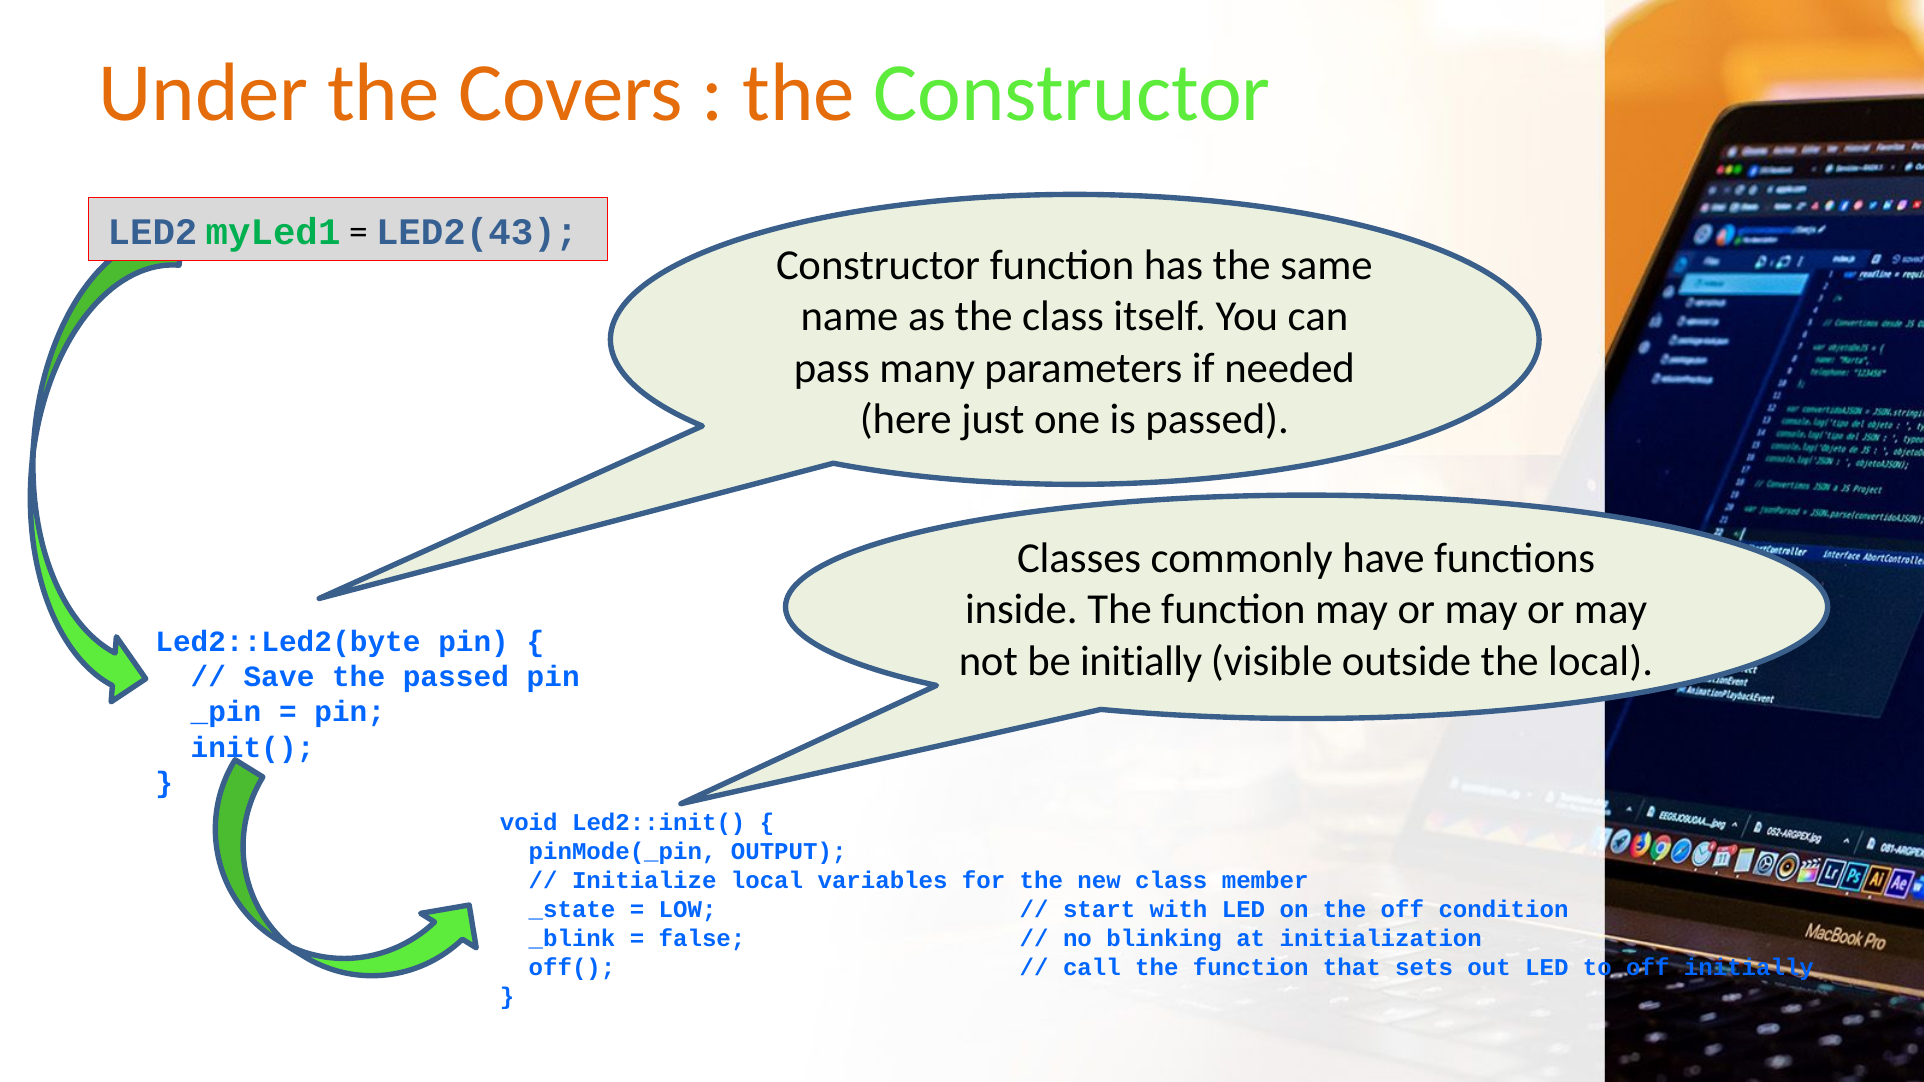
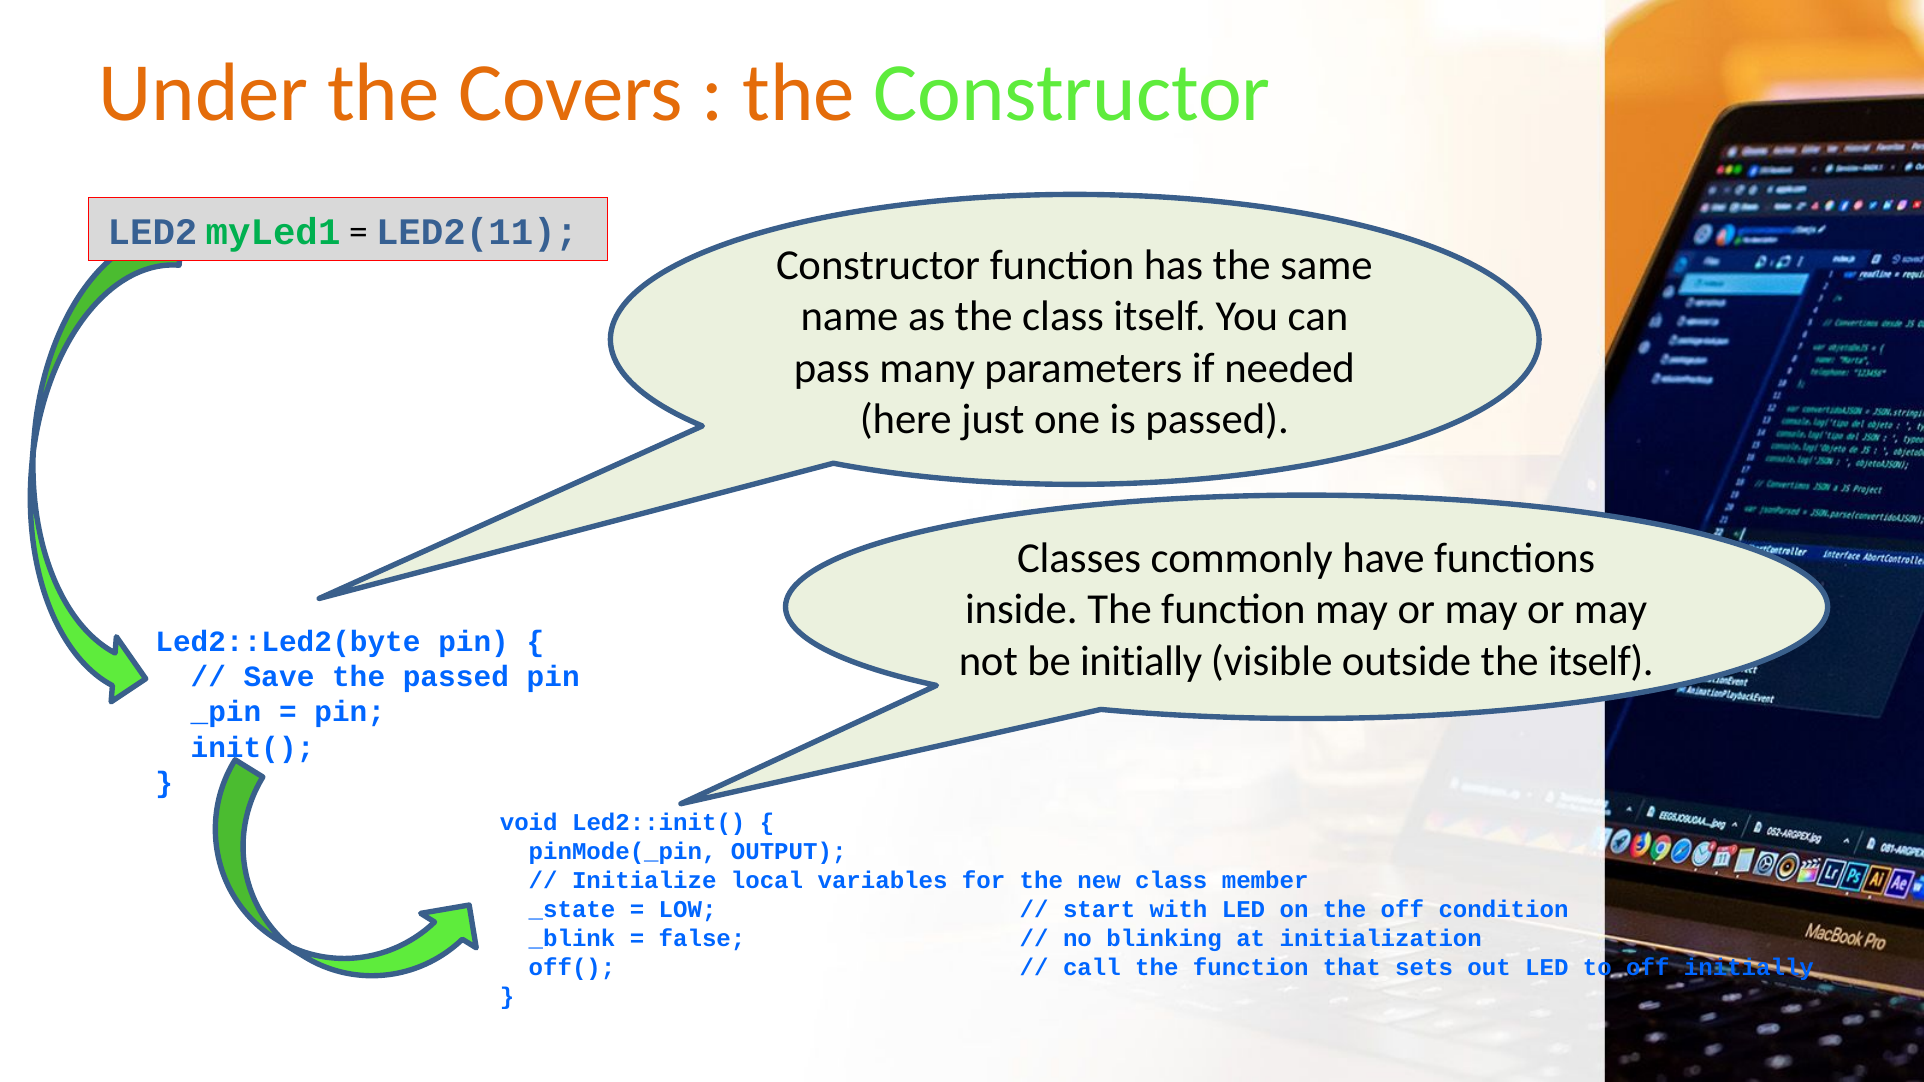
LED2(43: LED2(43 -> LED2(11 (477, 232)
the local: local -> itself (1601, 661)
